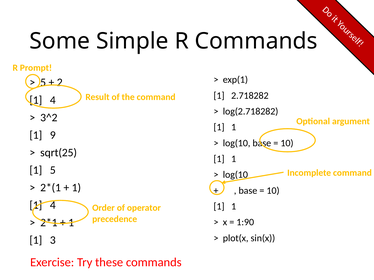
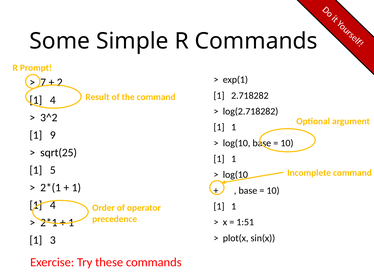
5: 5 -> 7 (43, 83)
1:90: 1:90 -> 1:51 (245, 223)
